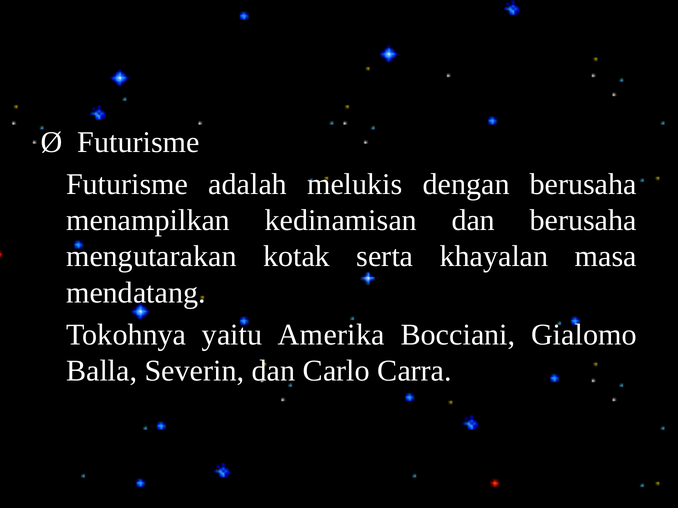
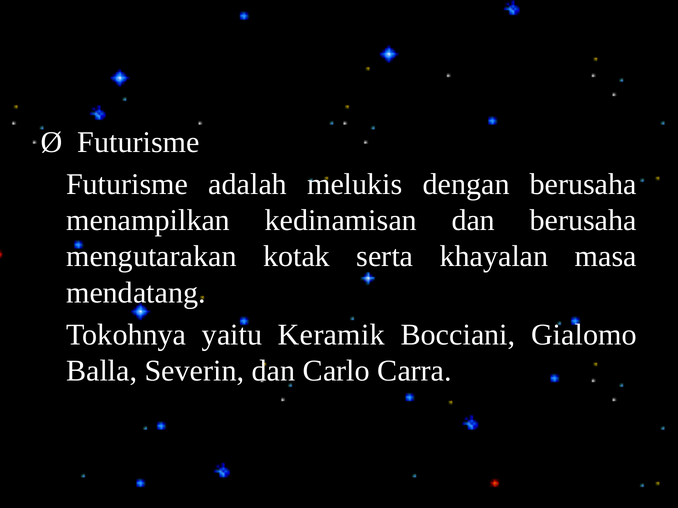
Amerika: Amerika -> Keramik (331, 335)
